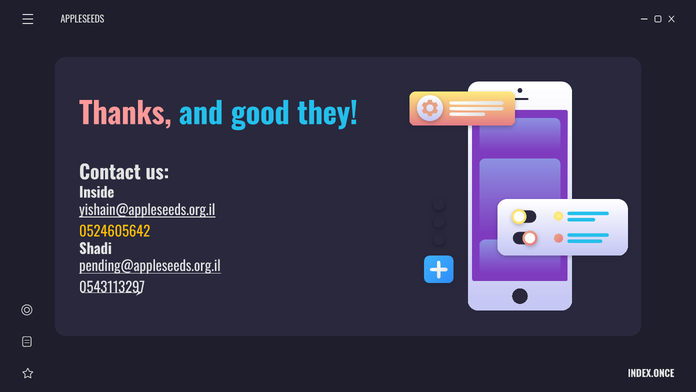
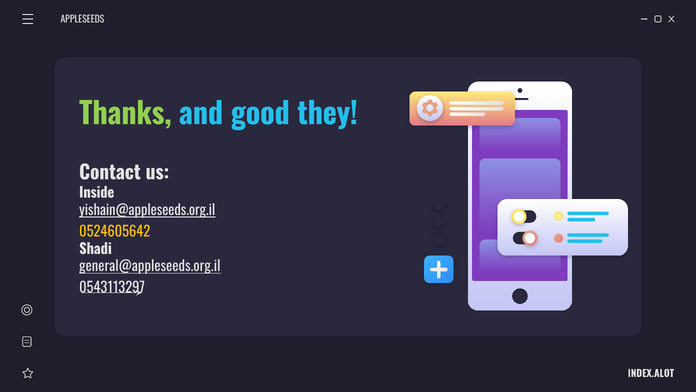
Thanks colour: pink -> light green (125, 114)
pending@appleseeds.org.il: pending@appleseeds.org.il -> general@appleseeds.org.il (150, 266)
INDEX.ONCE: INDEX.ONCE -> INDEX.ALOT (651, 373)
